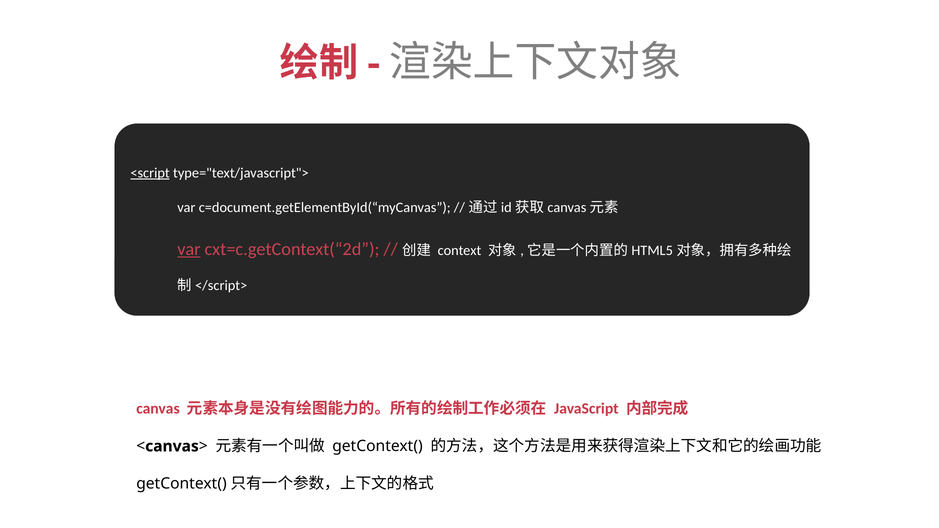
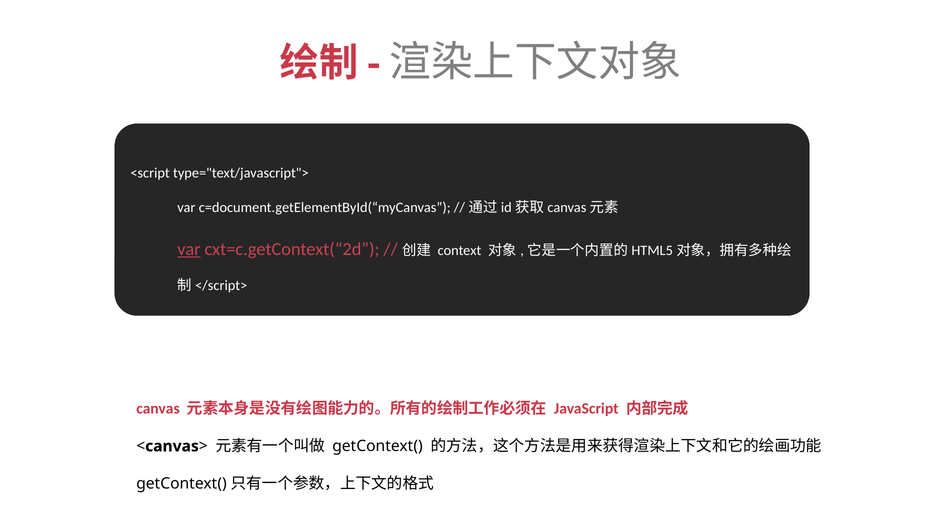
<script underline: present -> none (150, 173)
